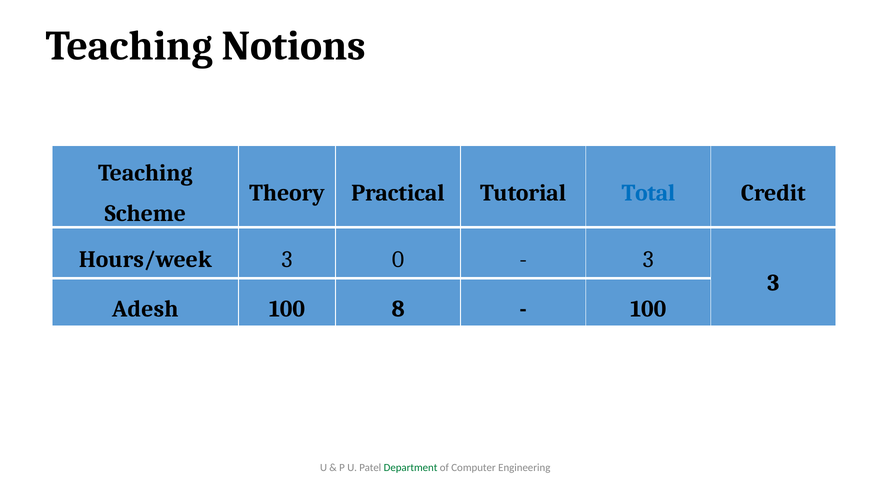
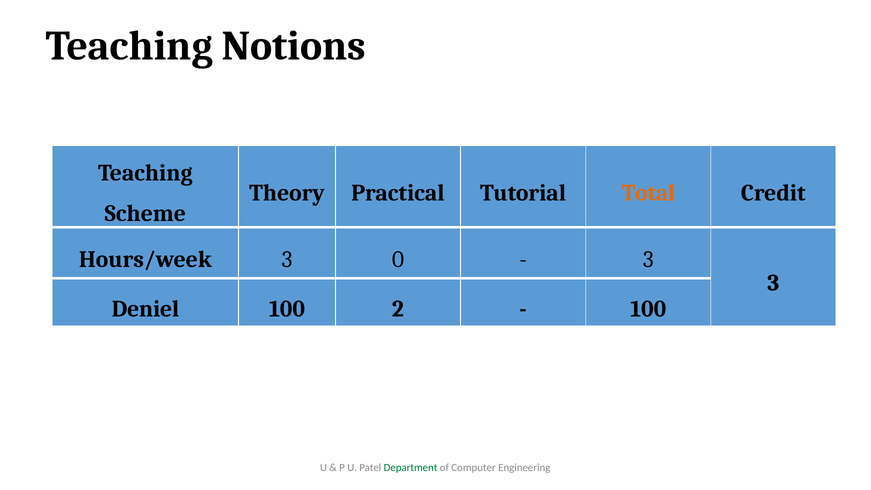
Total colour: blue -> orange (648, 193)
Adesh: Adesh -> Deniel (145, 309)
8: 8 -> 2 (398, 309)
